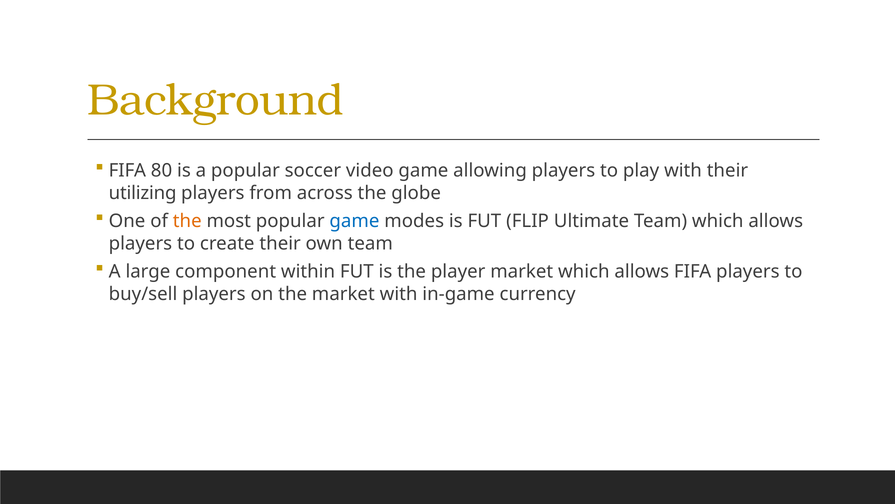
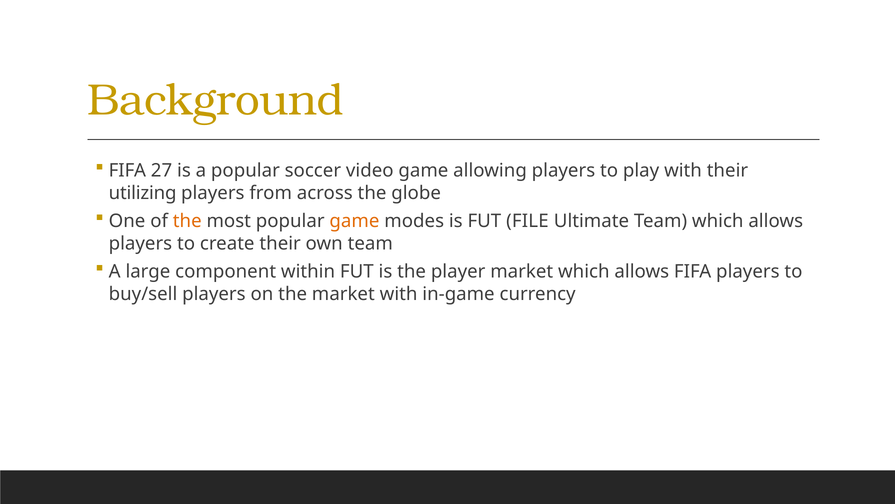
80: 80 -> 27 (162, 171)
game colour: blue -> orange (354, 221)
FLIP: FLIP -> FILE (527, 221)
